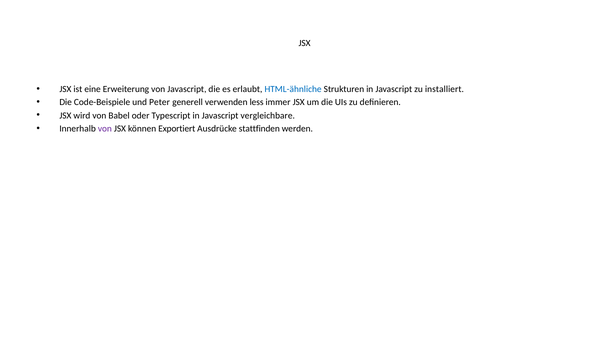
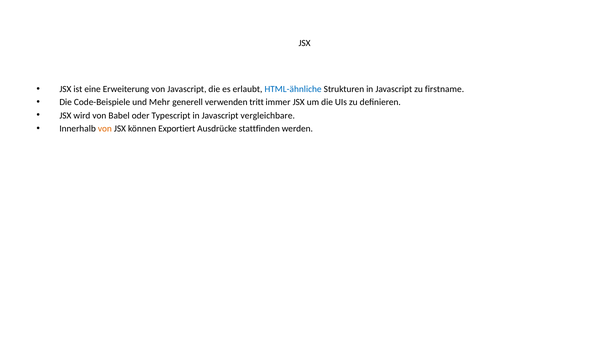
installiert: installiert -> firstname (445, 89)
Peter: Peter -> Mehr (160, 102)
less: less -> tritt (257, 102)
von colour: purple -> orange (105, 128)
